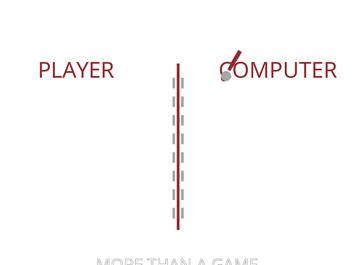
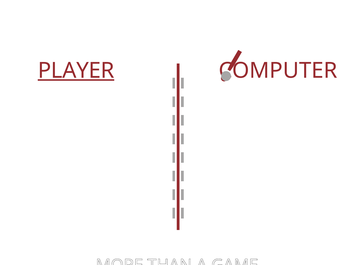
PLAYER underline: none -> present (76, 71)
